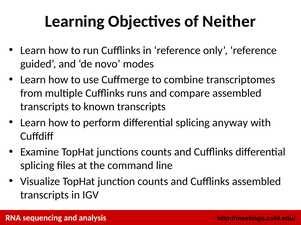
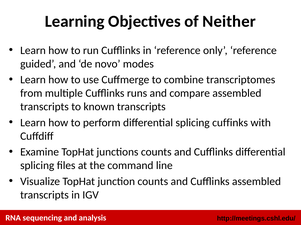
anyway: anyway -> cuffinks (230, 123)
